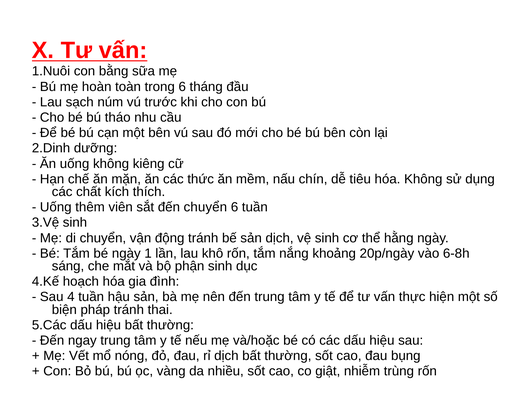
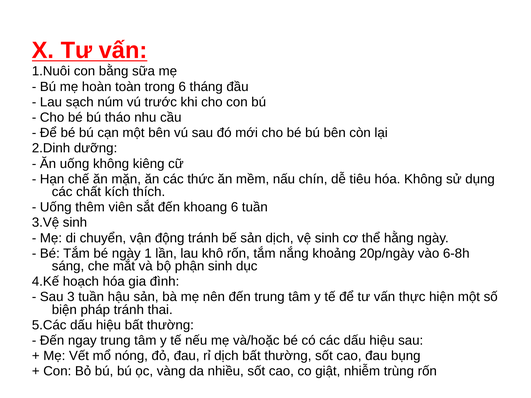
đến chuyển: chuyển -> khoang (205, 207)
4: 4 -> 3 (71, 297)
